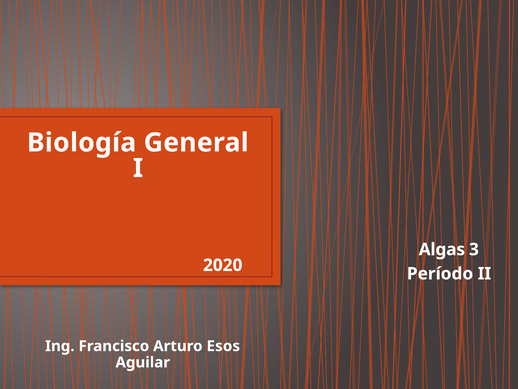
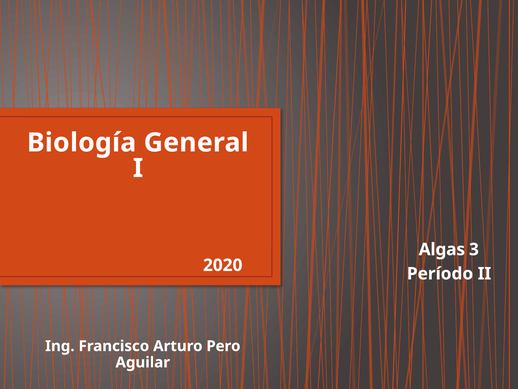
Esos: Esos -> Pero (223, 346)
